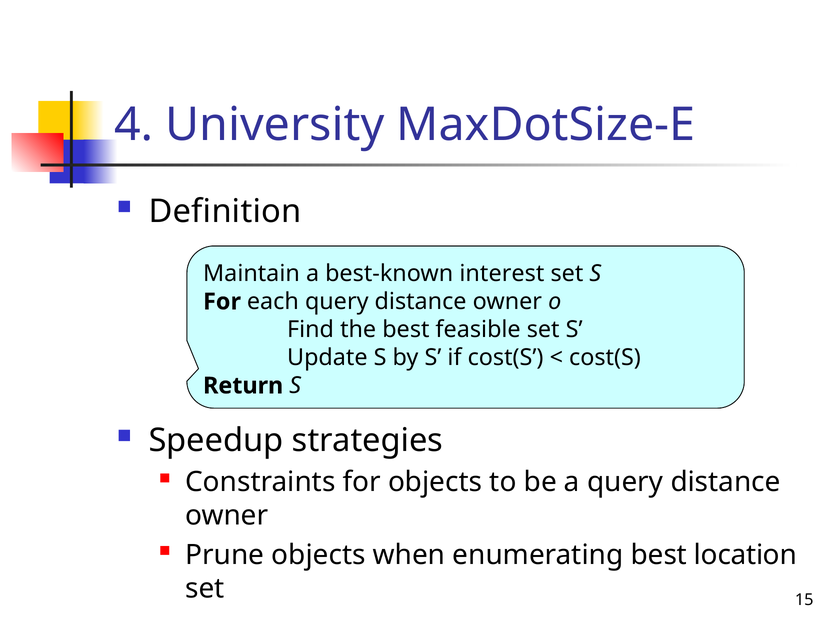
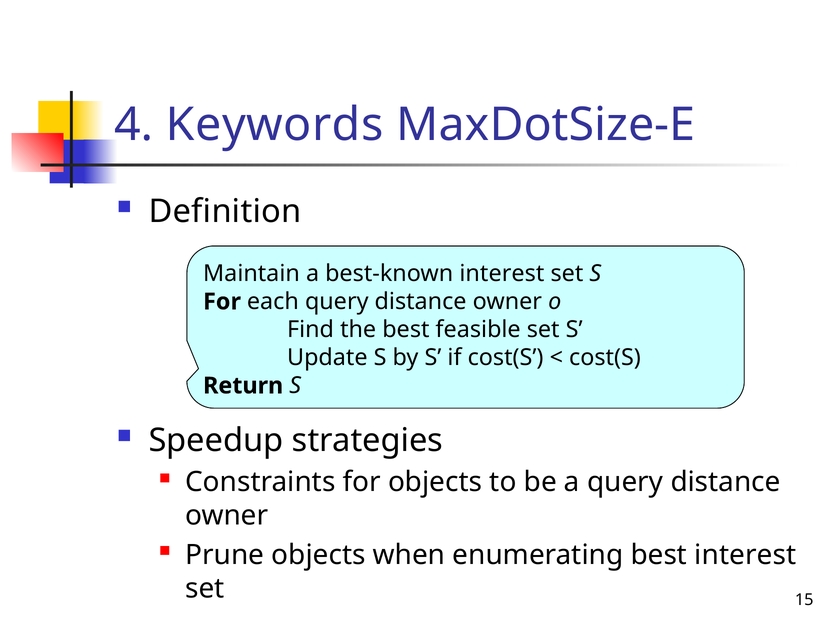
University: University -> Keywords (275, 125)
best location: location -> interest (745, 555)
